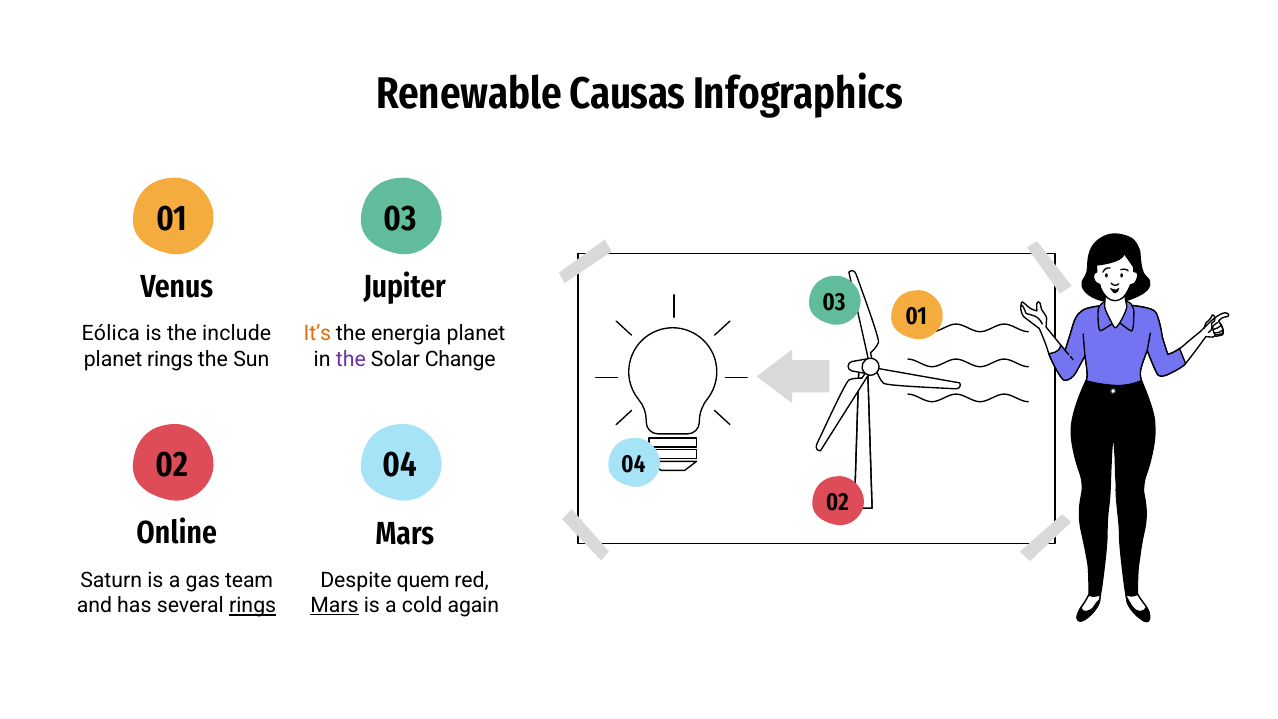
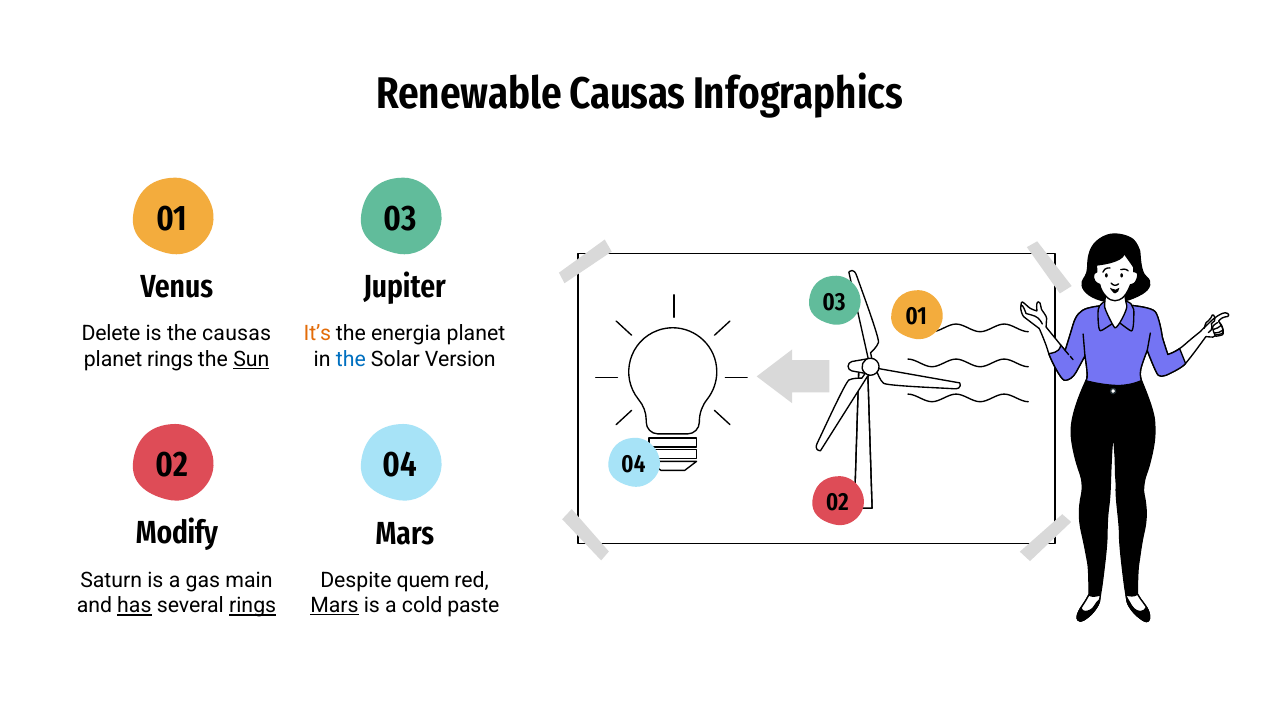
Eólica: Eólica -> Delete (111, 333)
the include: include -> causas (237, 333)
Sun underline: none -> present (251, 359)
the colour: purple -> blue (351, 359)
Change: Change -> Version (460, 359)
Online: Online -> Modify (177, 533)
team: team -> main (249, 580)
again: again -> paste (473, 606)
has underline: none -> present (134, 606)
